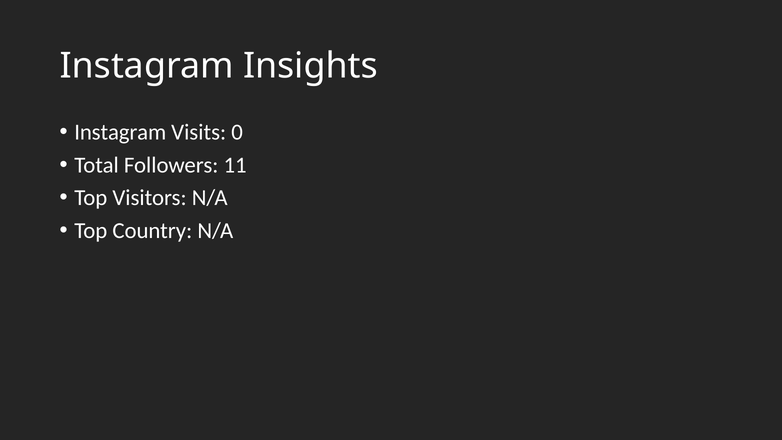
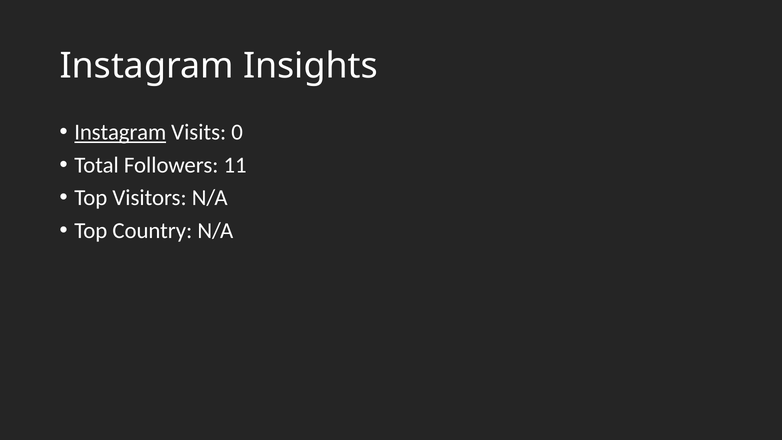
Instagram underline: none -> present (120, 132)
